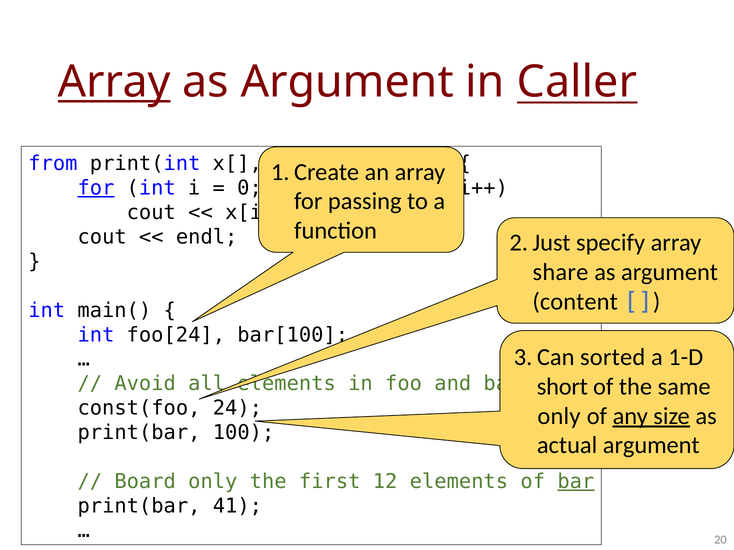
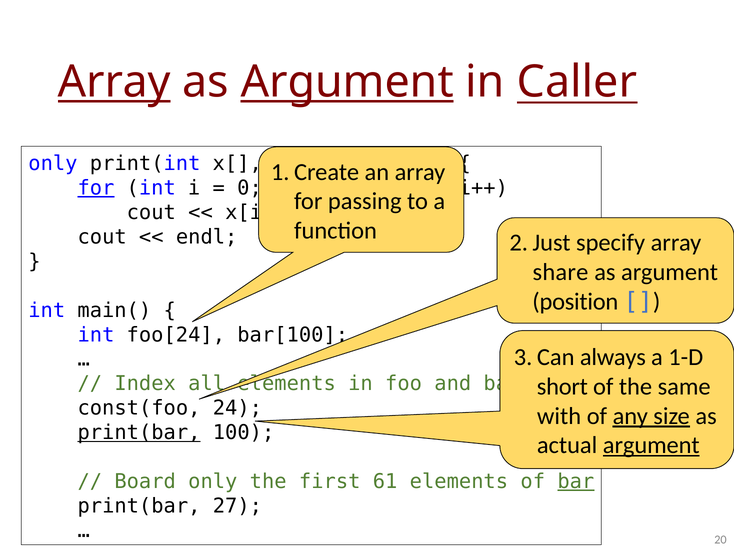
Argument underline: none -> present (347, 82)
from: from -> only (53, 164)
content: content -> position (575, 302)
sorted: sorted -> always (613, 358)
Avoid: Avoid -> Index (145, 384)
only: only -> with (559, 416)
print(bar underline: none -> present (139, 433)
argument underline: none -> present (651, 446)
12: 12 -> 61 (385, 482)
41: 41 -> 27 (237, 506)
